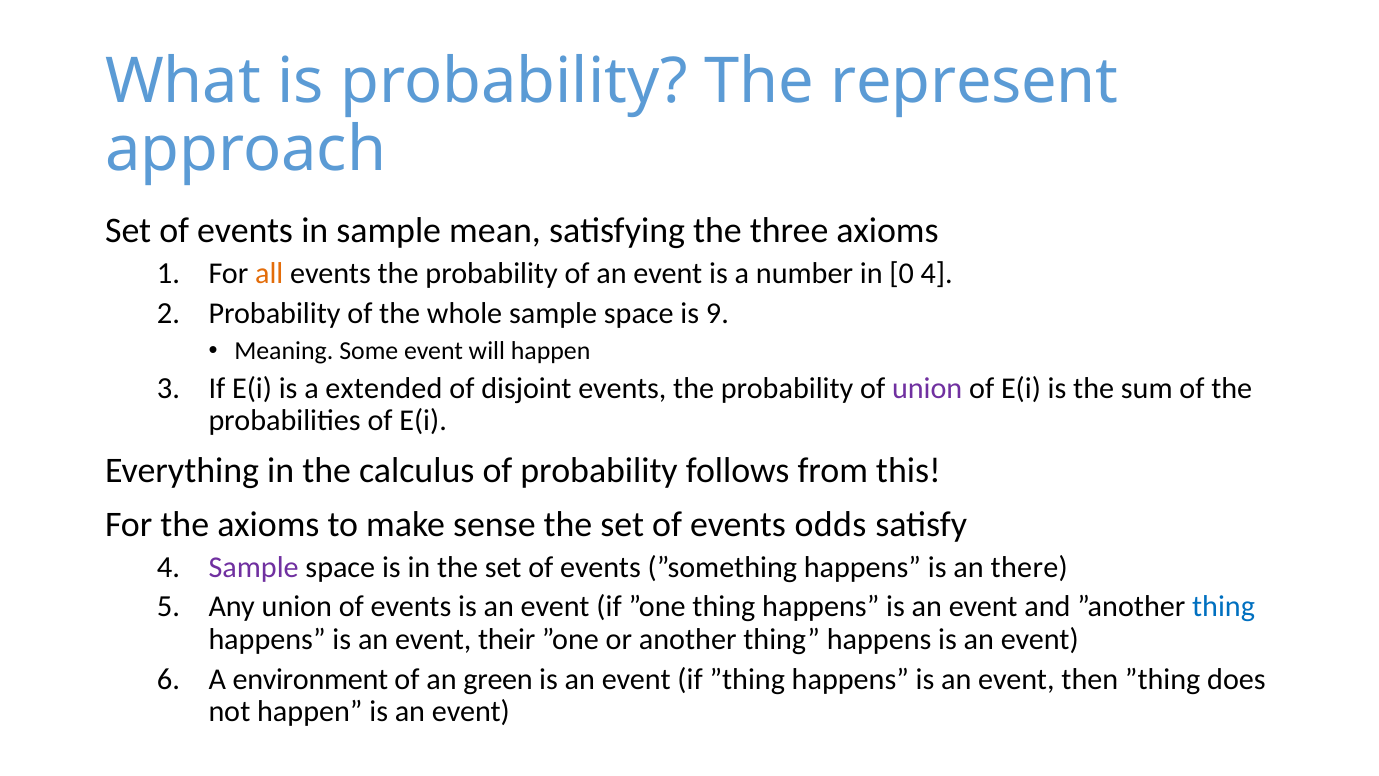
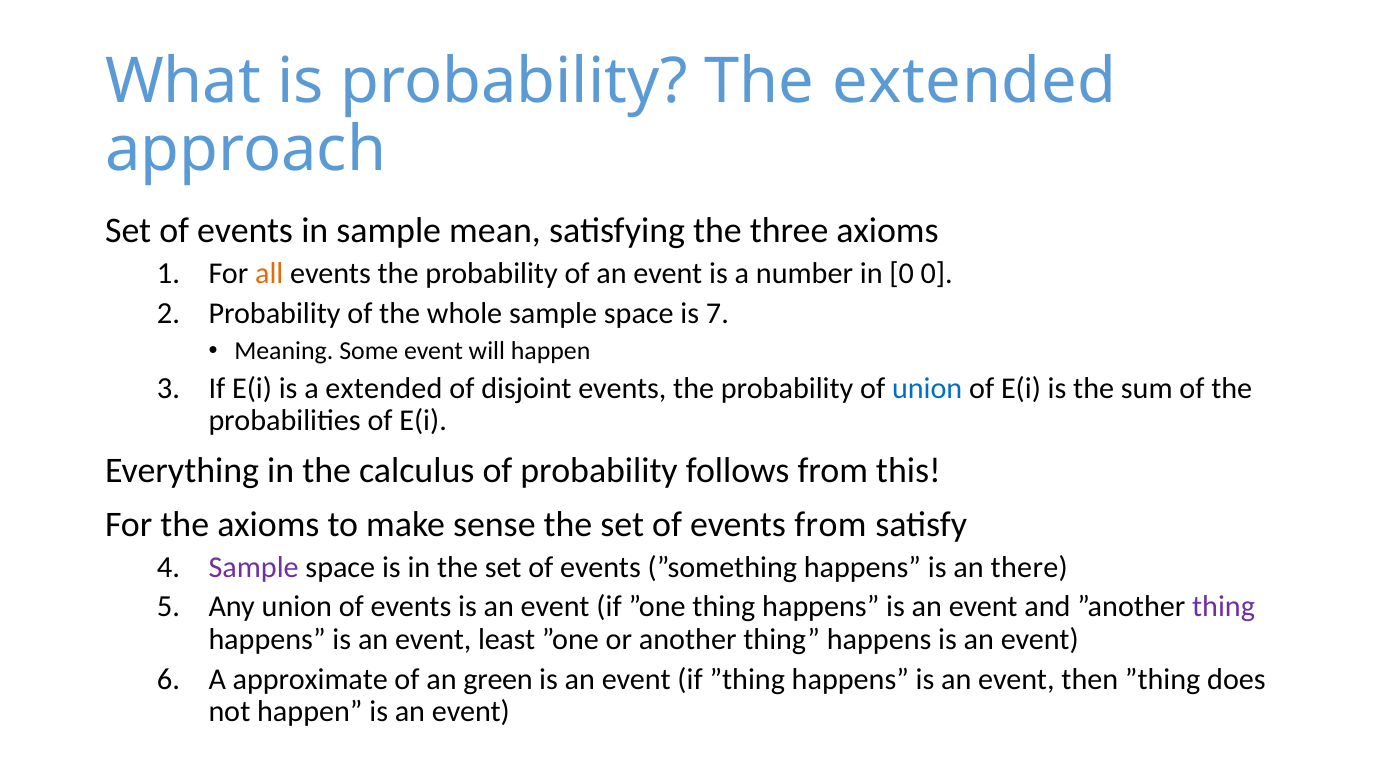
The represent: represent -> extended (974, 82)
0 4: 4 -> 0 (937, 274)
9: 9 -> 7 (717, 313)
union colour: purple -> blue (927, 388)
events odds: odds -> from (830, 524)
thing colour: blue -> purple (1224, 607)
their: their -> least (507, 639)
environment: environment -> approximate (310, 679)
